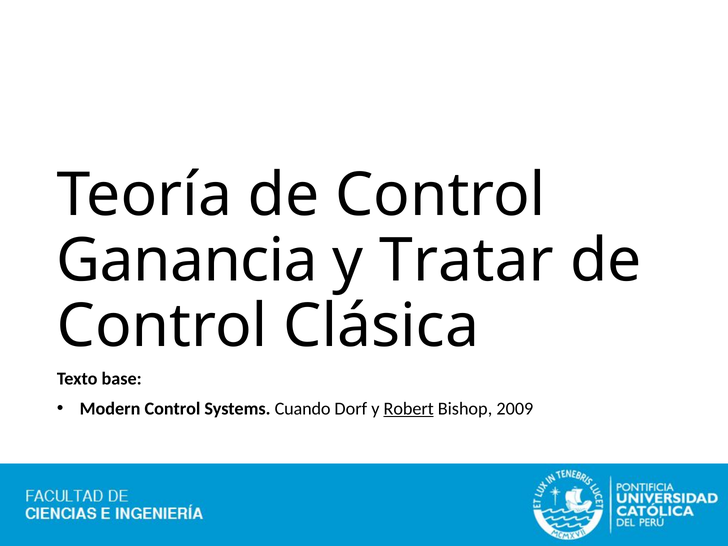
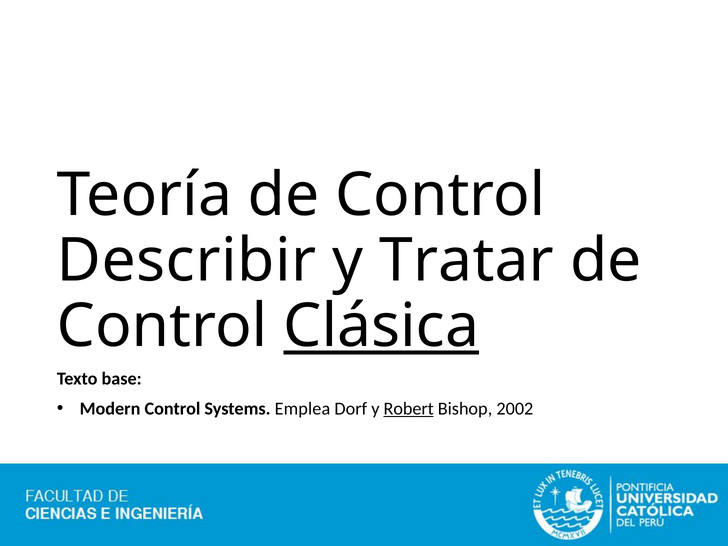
Ganancia: Ganancia -> Describir (187, 261)
Clásica underline: none -> present (381, 326)
Cuando: Cuando -> Emplea (302, 409)
2009: 2009 -> 2002 (515, 409)
